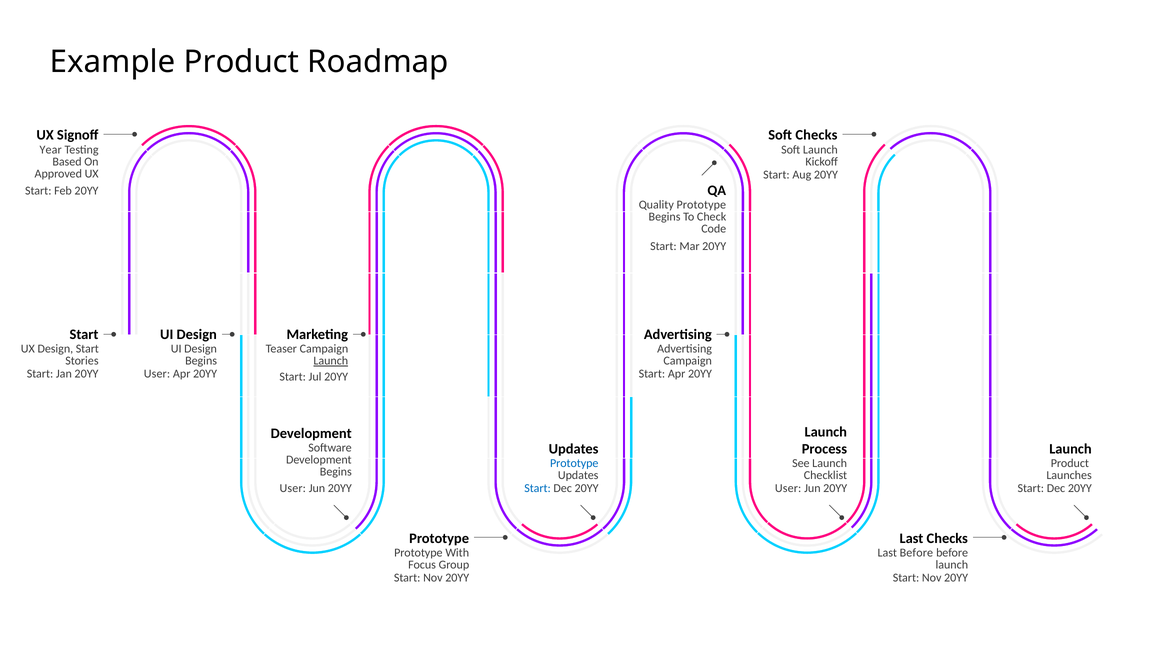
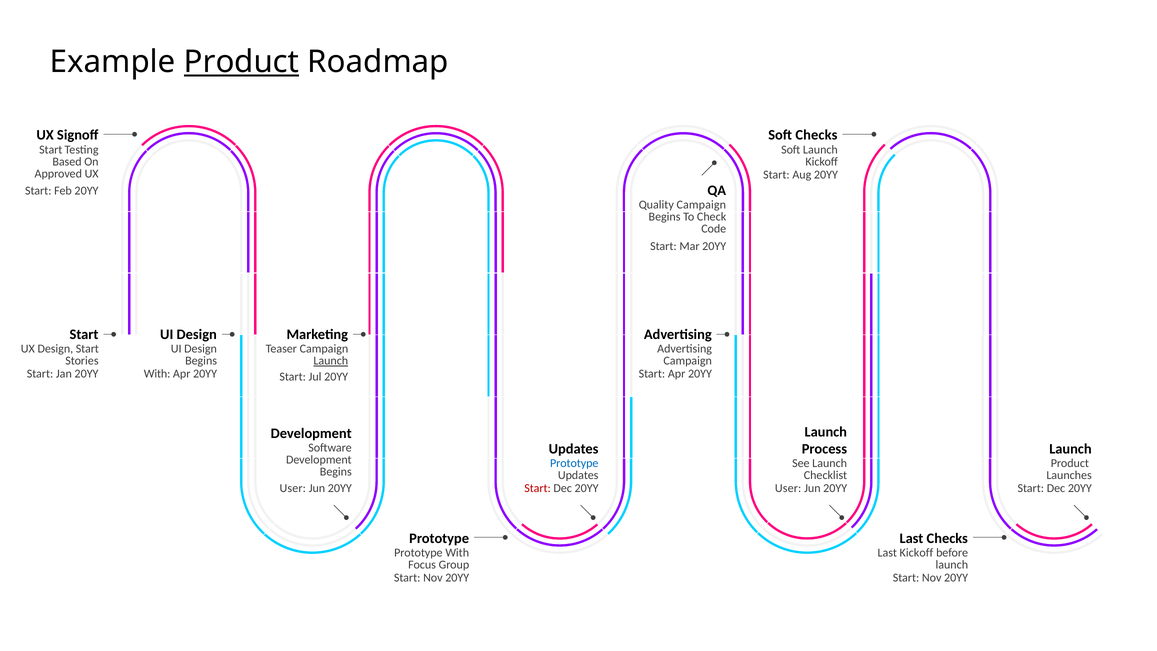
Product underline: none -> present (241, 62)
Year: Year -> Start (51, 149)
Prototype: Prototype -> Campaign (701, 205)
User: User -> With (157, 374)
Start colour: blue -> red (538, 488)
Last Before: Before -> Kickoff (916, 553)
